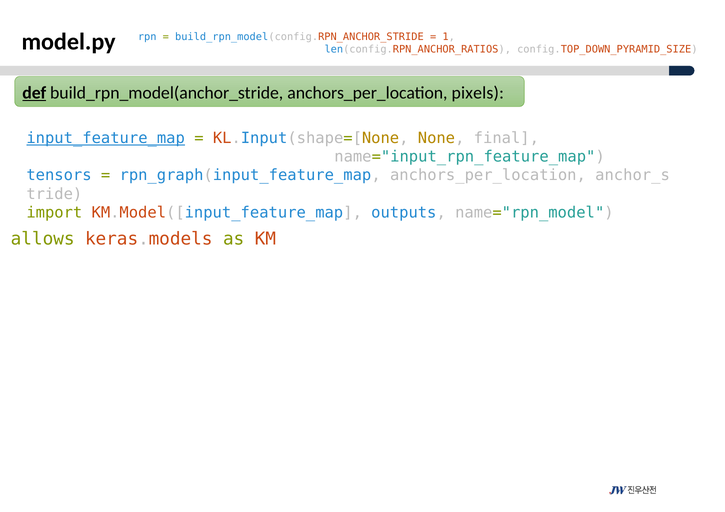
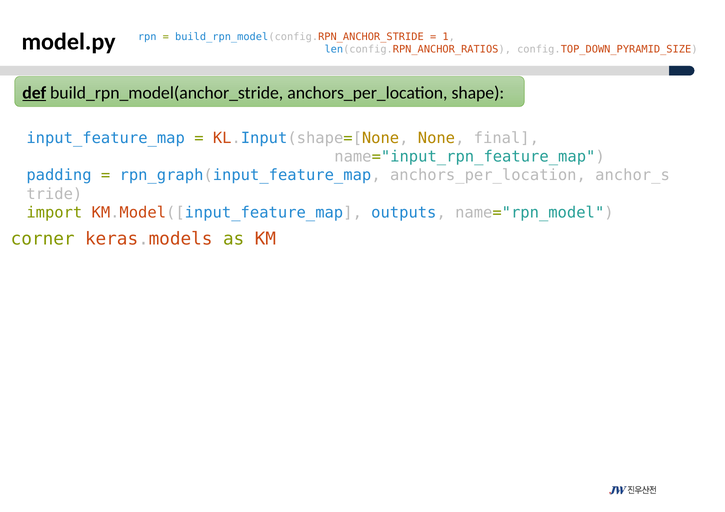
pixels: pixels -> shape (478, 93)
input_feature_map underline: present -> none (106, 138)
tensors: tensors -> padding (59, 176)
allows: allows -> corner (43, 239)
